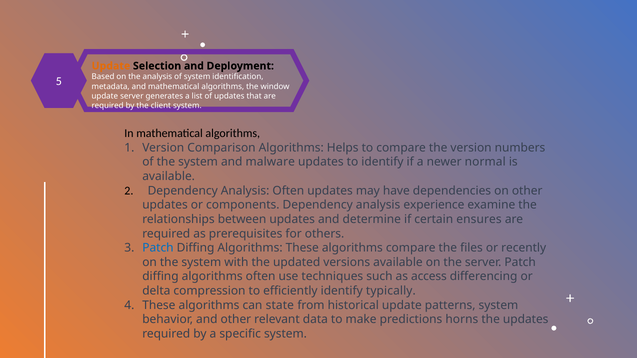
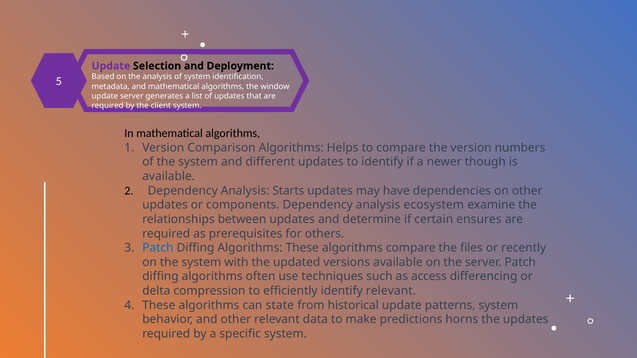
Update colour: orange -> purple (111, 66)
malware: malware -> different (270, 162)
normal: normal -> though (485, 162)
Analysis Often: Often -> Starts (288, 191)
experience: experience -> ecosystem (434, 205)
identify typically: typically -> relevant (391, 291)
